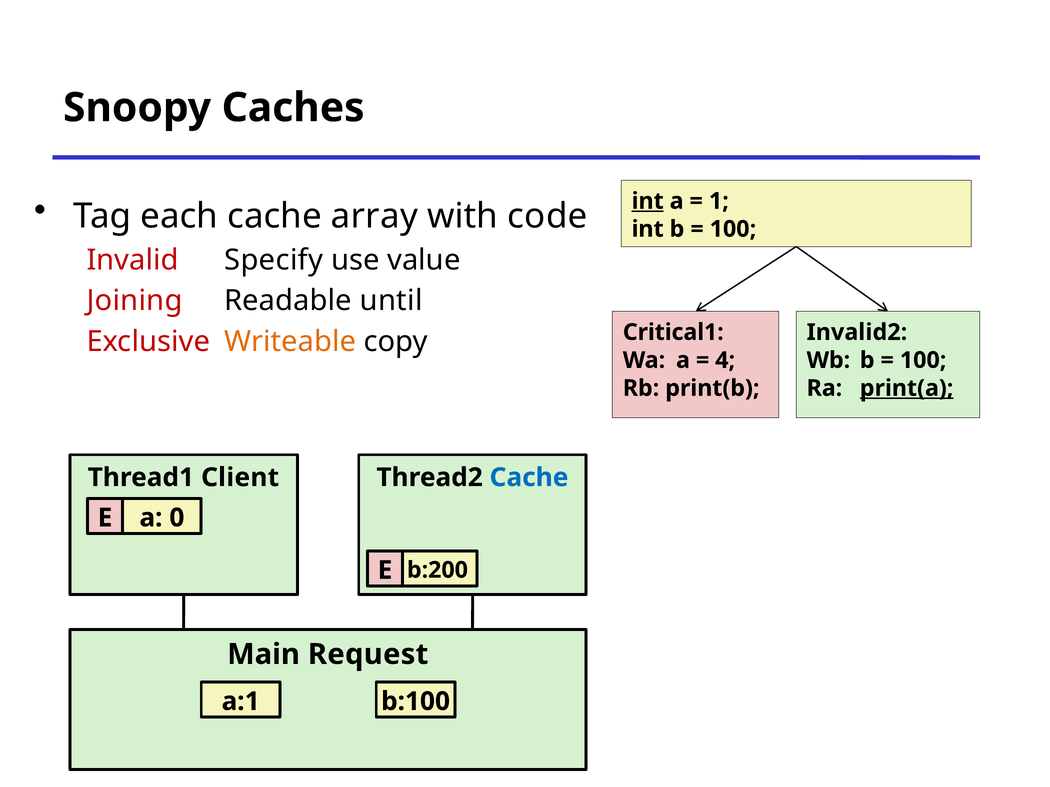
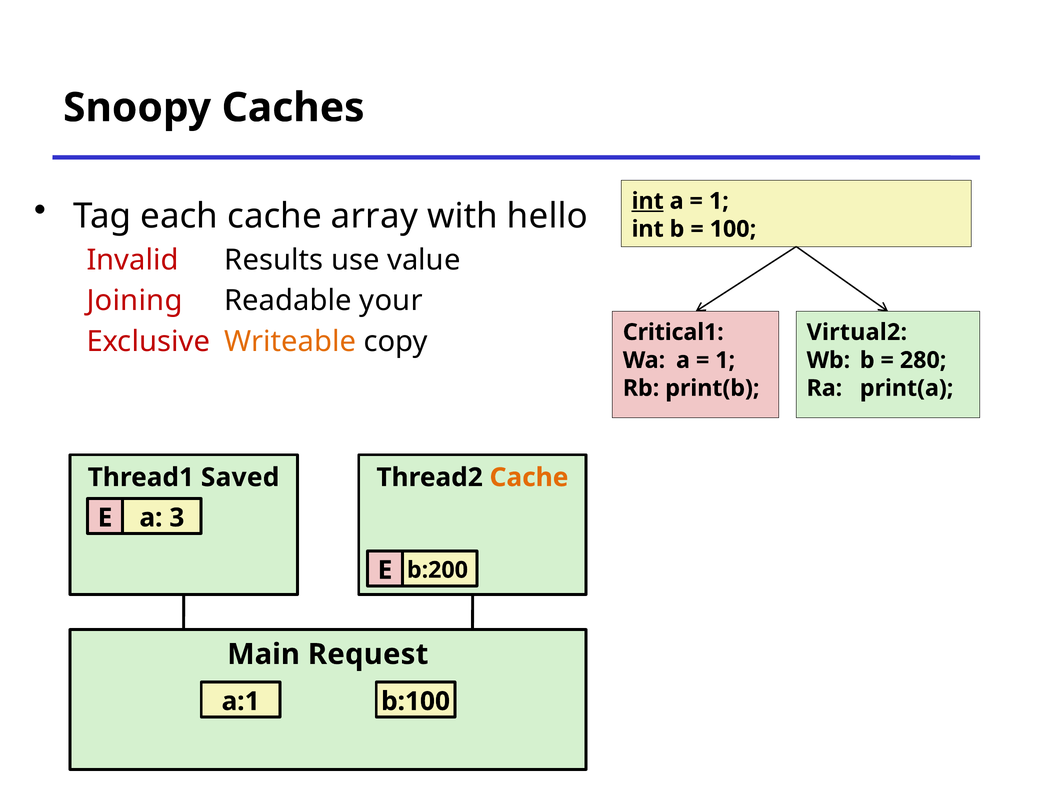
code: code -> hello (548, 216)
Specify: Specify -> Results (274, 260)
until: until -> your (391, 301)
Invalid2: Invalid2 -> Virtual2 (857, 332)
4: 4 -> 1 (725, 360)
100: 100 -> 280 (923, 360)
print(a underline: present -> none (907, 388)
Client: Client -> Saved (240, 478)
Cache colour: blue -> orange (529, 478)
0: 0 -> 3 (177, 518)
